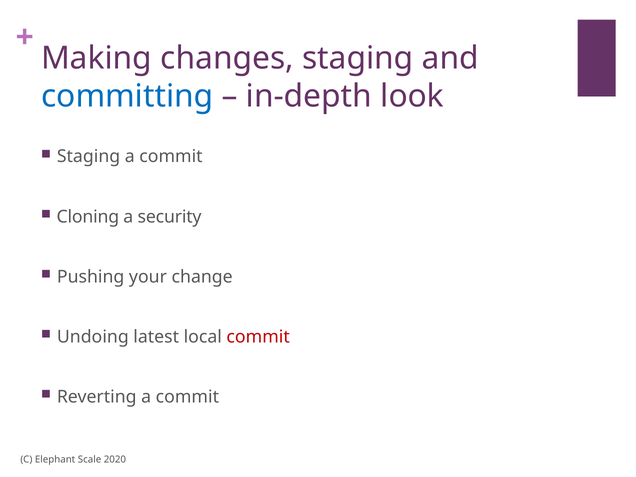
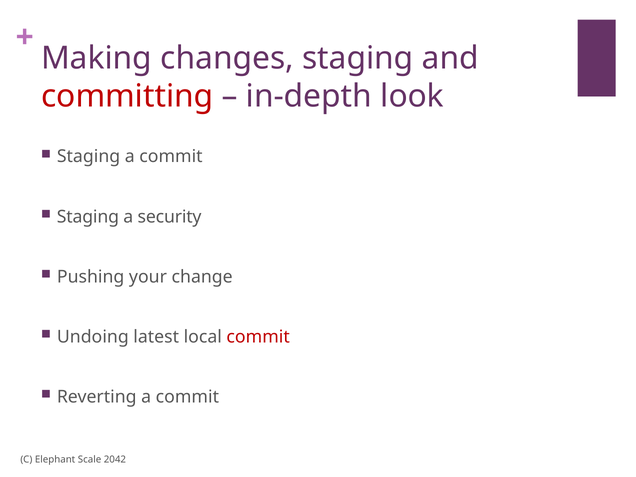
committing colour: blue -> red (127, 96)
Cloning: Cloning -> Staging (88, 217)
2020: 2020 -> 2042 (115, 459)
